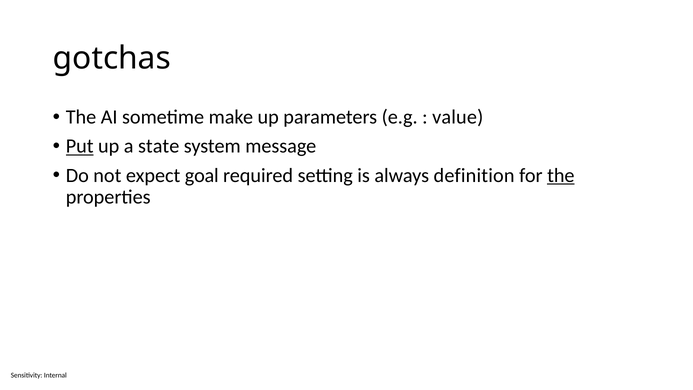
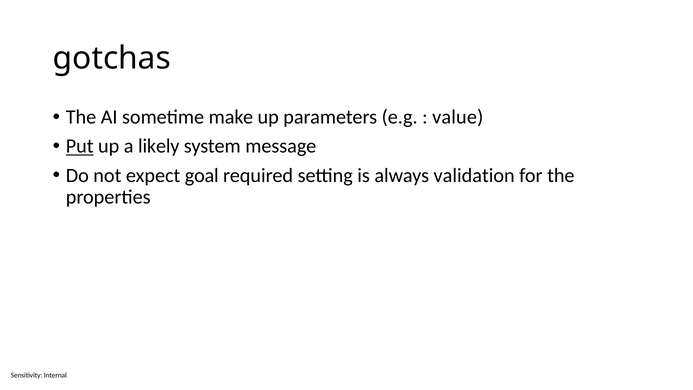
state: state -> likely (159, 146)
definition: definition -> validation (474, 175)
the underline: present -> none (561, 175)
